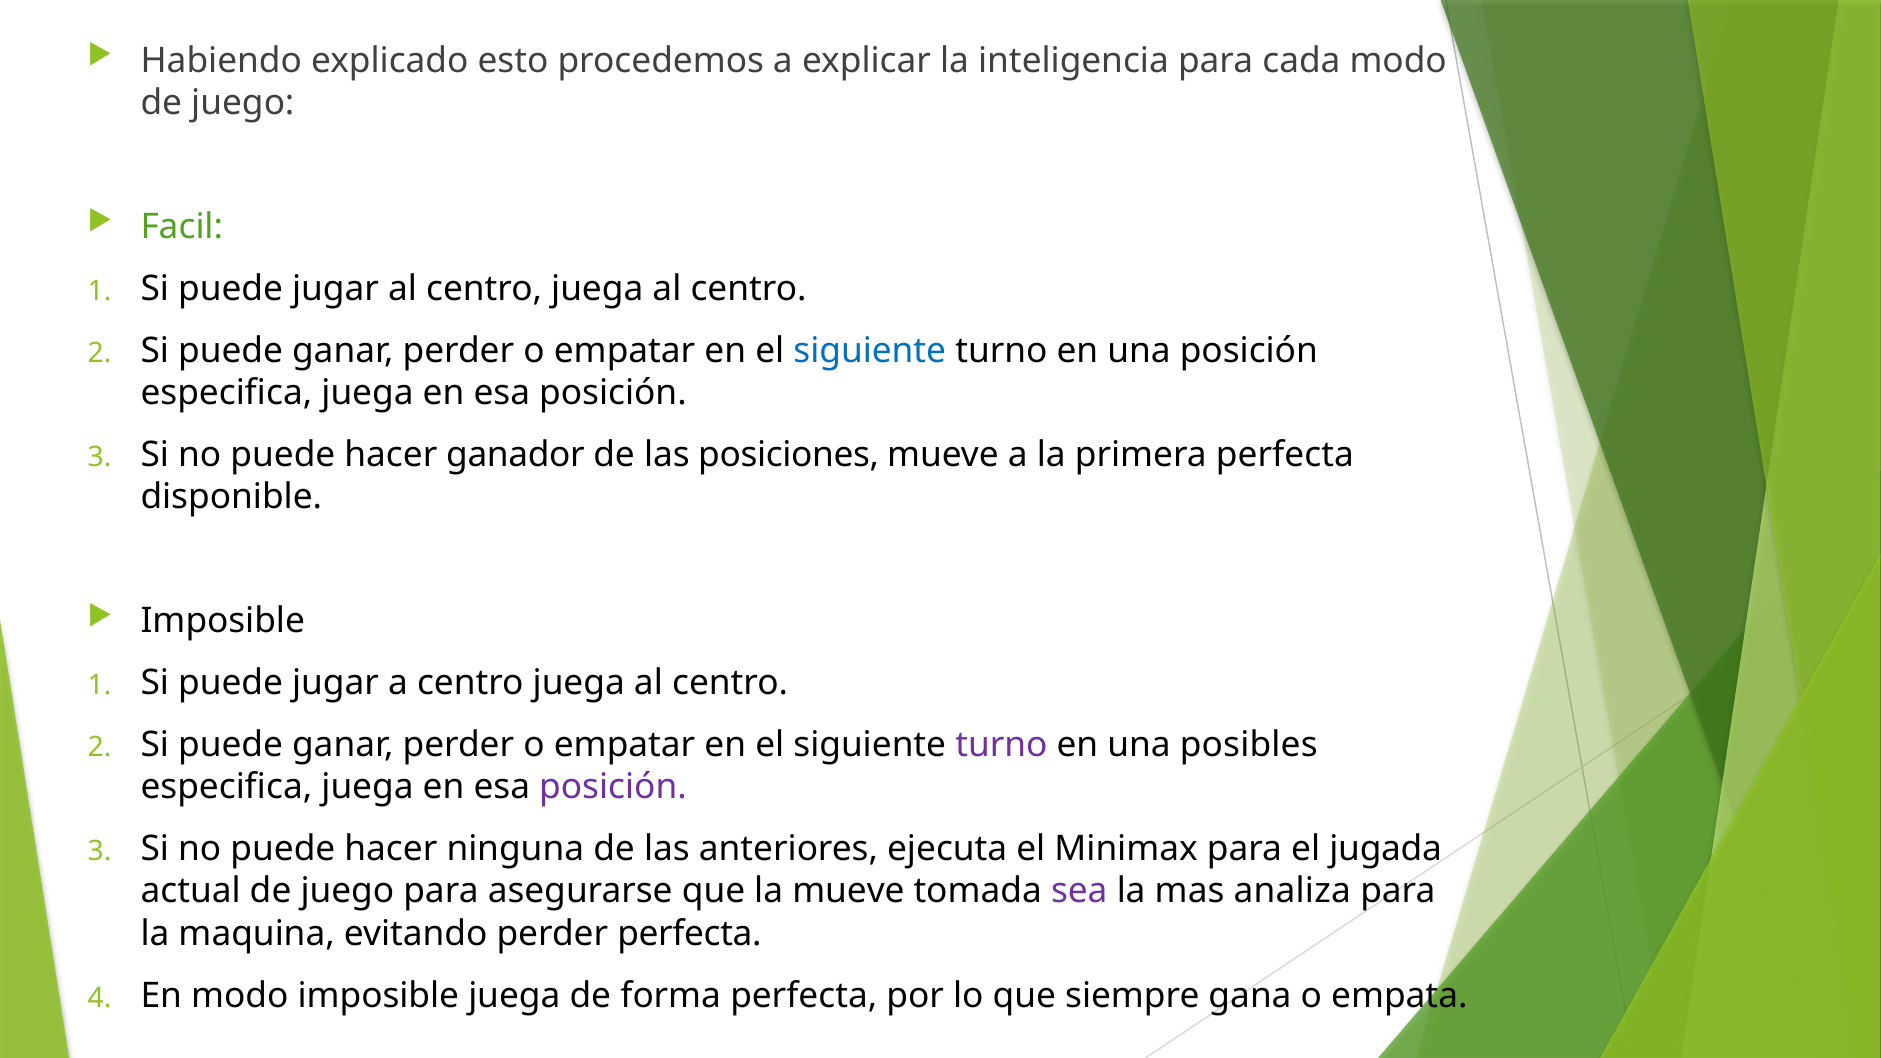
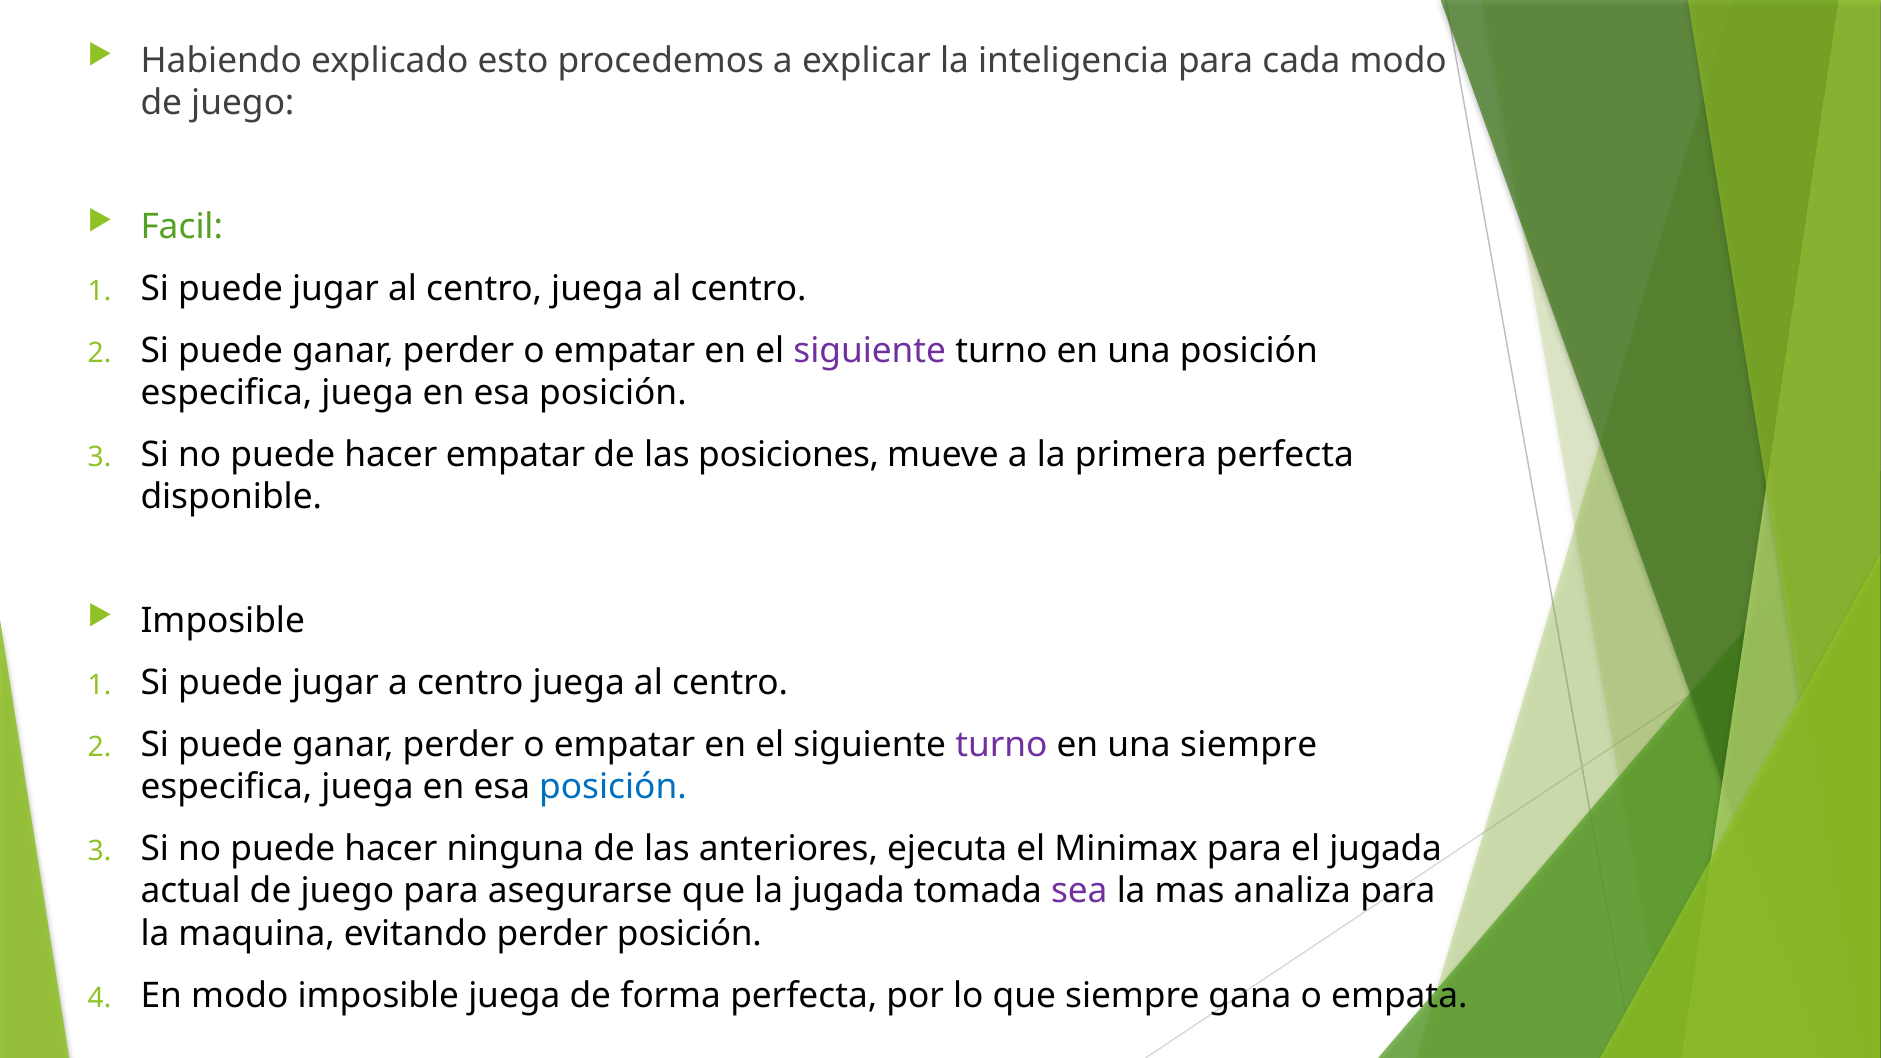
siguiente colour: blue -> purple (870, 350)
hacer ganador: ganador -> empatar (515, 455)
una posibles: posibles -> siempre (1249, 745)
posición colour: purple -> blue (613, 787)
la mueve: mueve -> jugada (849, 891)
perder perfecta: perfecta -> posición (689, 934)
